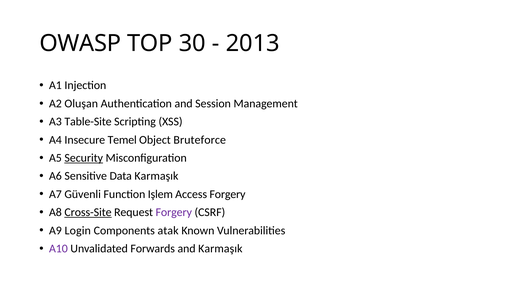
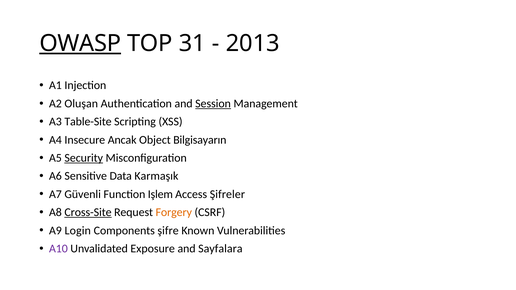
OWASP underline: none -> present (80, 43)
30: 30 -> 31 (192, 43)
Session underline: none -> present (213, 104)
Temel: Temel -> Ancak (122, 140)
Bruteforce: Bruteforce -> Bilgisayarın (200, 140)
Access Forgery: Forgery -> Şifreler (227, 194)
Forgery colour: purple -> orange (174, 213)
atak: atak -> şifre (168, 231)
Forwards: Forwards -> Exposure (153, 249)
and Karmaşık: Karmaşık -> Sayfalara (220, 249)
